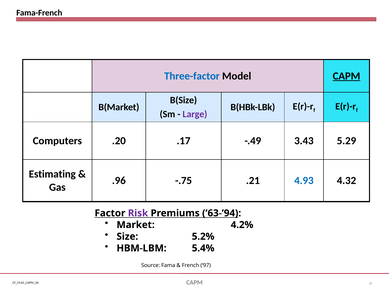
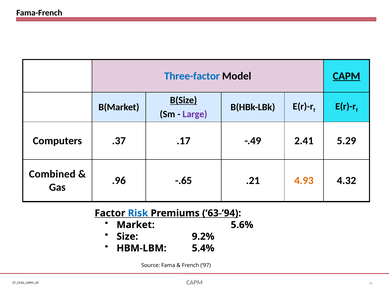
B(Size underline: none -> present (183, 100)
.20: .20 -> .37 (119, 141)
3.43: 3.43 -> 2.41 (304, 141)
Estimating: Estimating -> Combined (52, 174)
-.75: -.75 -> -.65 (184, 180)
4.93 colour: blue -> orange (304, 180)
Risk colour: purple -> blue (138, 213)
4.2%: 4.2% -> 5.6% (242, 225)
5.2%: 5.2% -> 9.2% (203, 236)
